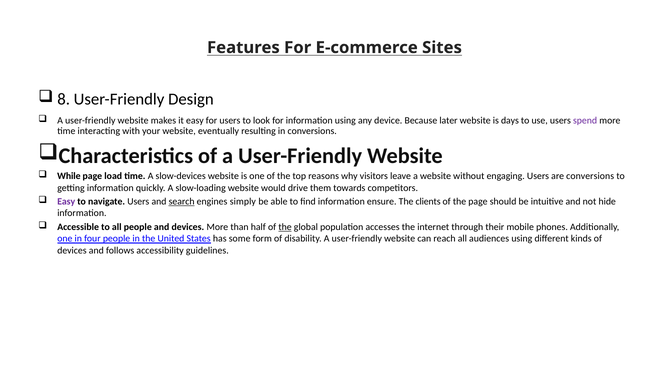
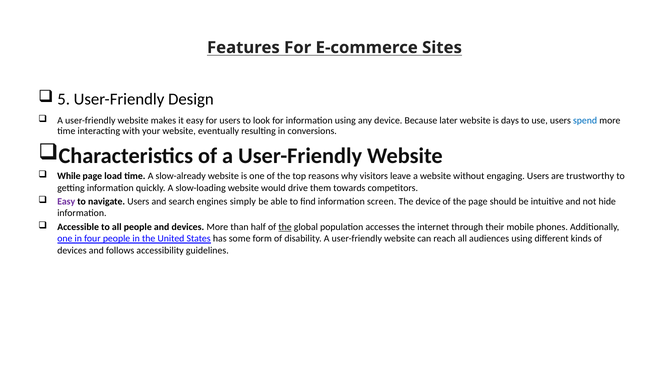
8: 8 -> 5 (64, 99)
spend colour: purple -> blue (585, 121)
slow-devices: slow-devices -> slow-already (181, 176)
are conversions: conversions -> trustworthy (590, 176)
search underline: present -> none (182, 202)
ensure: ensure -> screen (382, 202)
The clients: clients -> device (428, 202)
